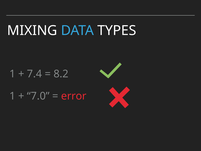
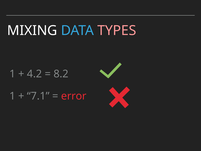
TYPES colour: white -> pink (117, 31)
7.4: 7.4 -> 4.2 (34, 74)
7.0: 7.0 -> 7.1 (38, 96)
